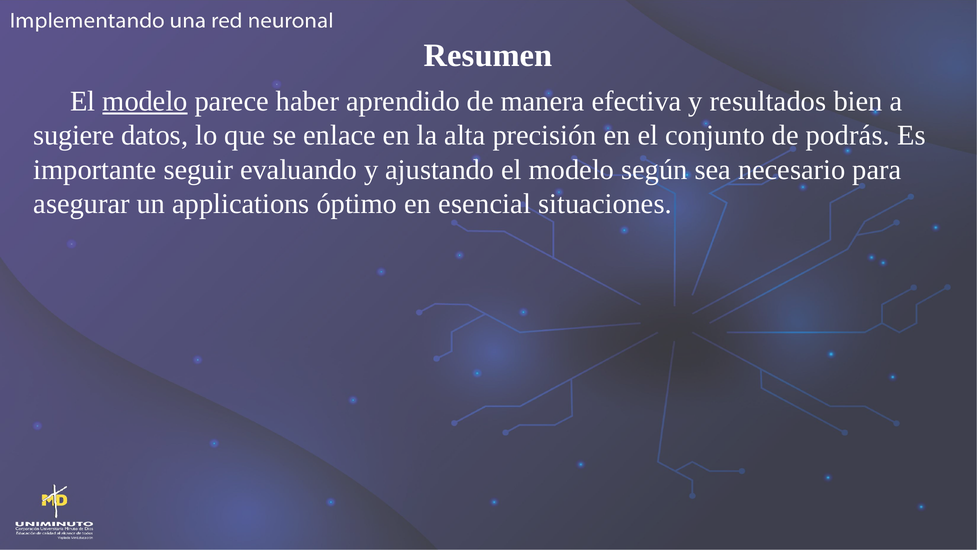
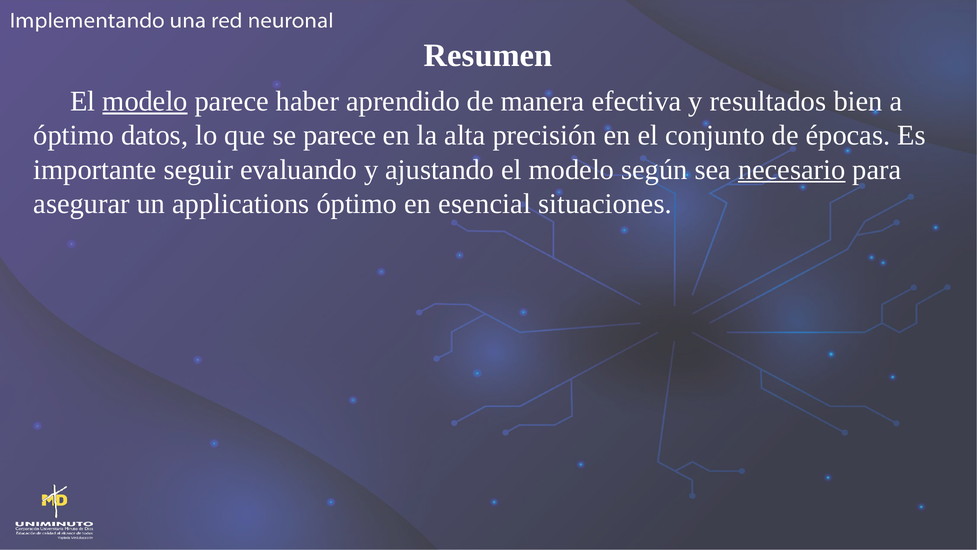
sugiere: sugiere -> óptimo (74, 135)
se enlace: enlace -> parece (340, 135)
podrás: podrás -> épocas (848, 135)
necesario underline: none -> present (792, 169)
